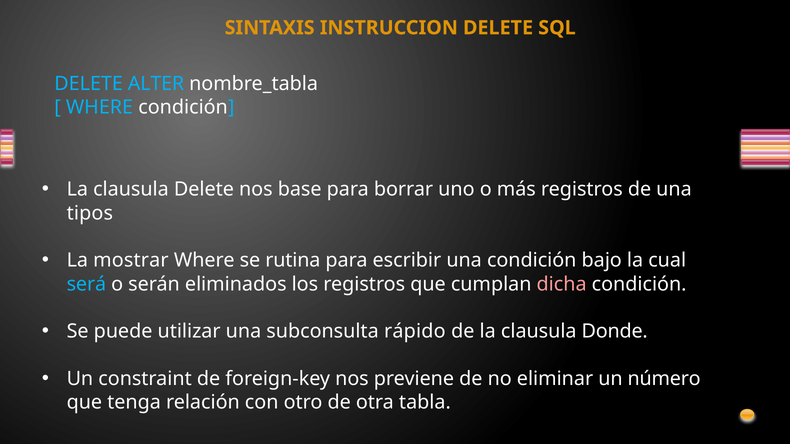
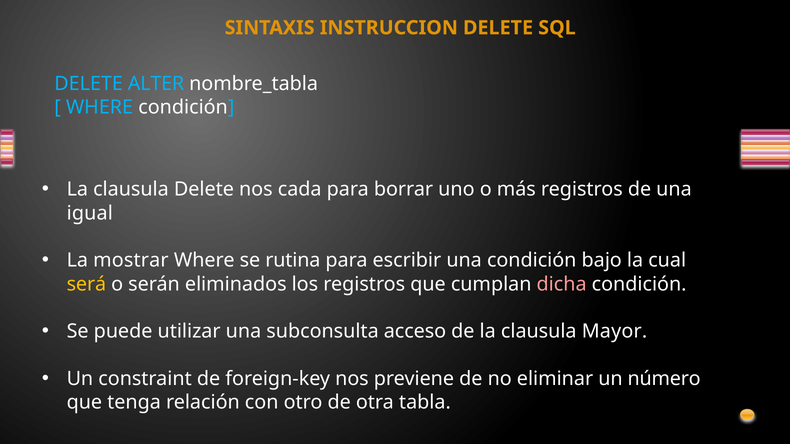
base: base -> cada (300, 190)
tipos: tipos -> igual (90, 213)
será colour: light blue -> yellow (86, 284)
rápido: rápido -> acceso (415, 332)
Donde: Donde -> Mayor (614, 332)
